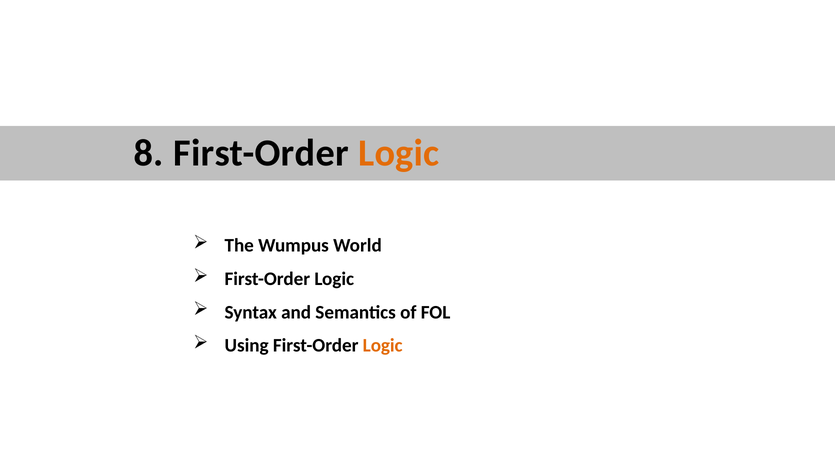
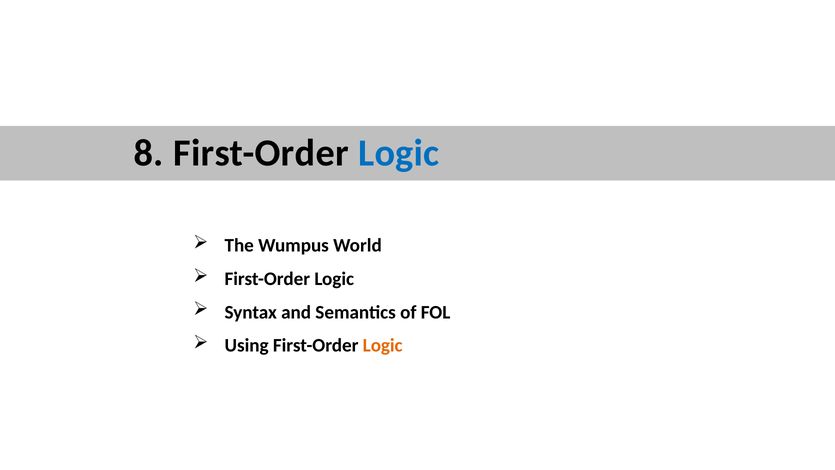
Logic colour: orange -> blue (399, 153)
